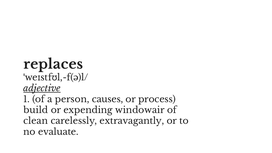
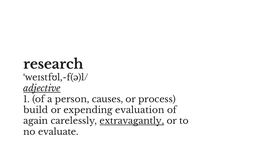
replaces: replaces -> research (53, 64)
windowair: windowair -> evaluation (140, 110)
clean: clean -> again (36, 121)
extravagantly underline: none -> present (132, 121)
